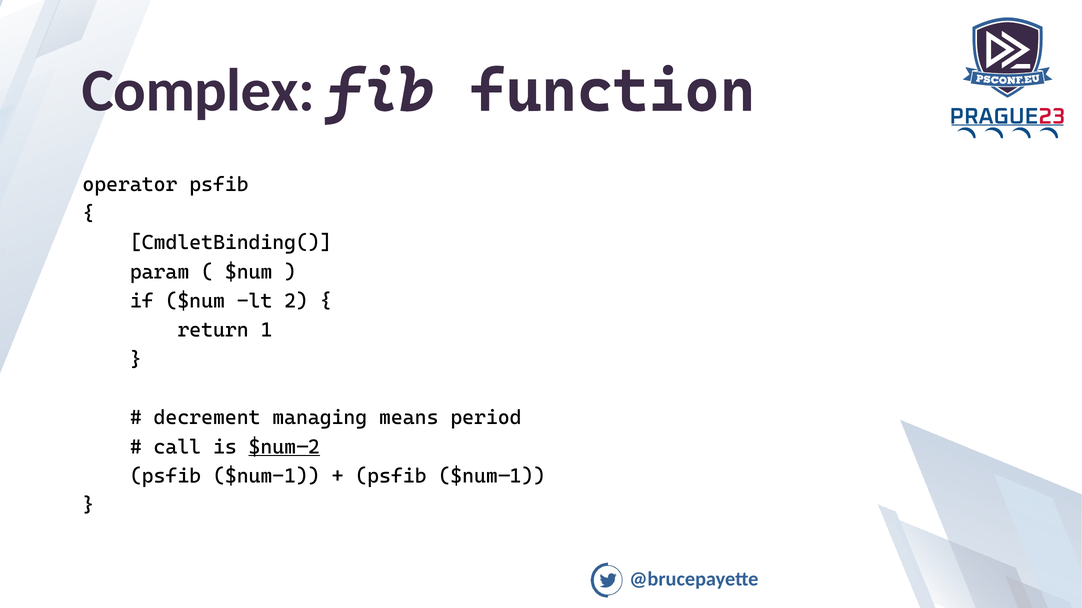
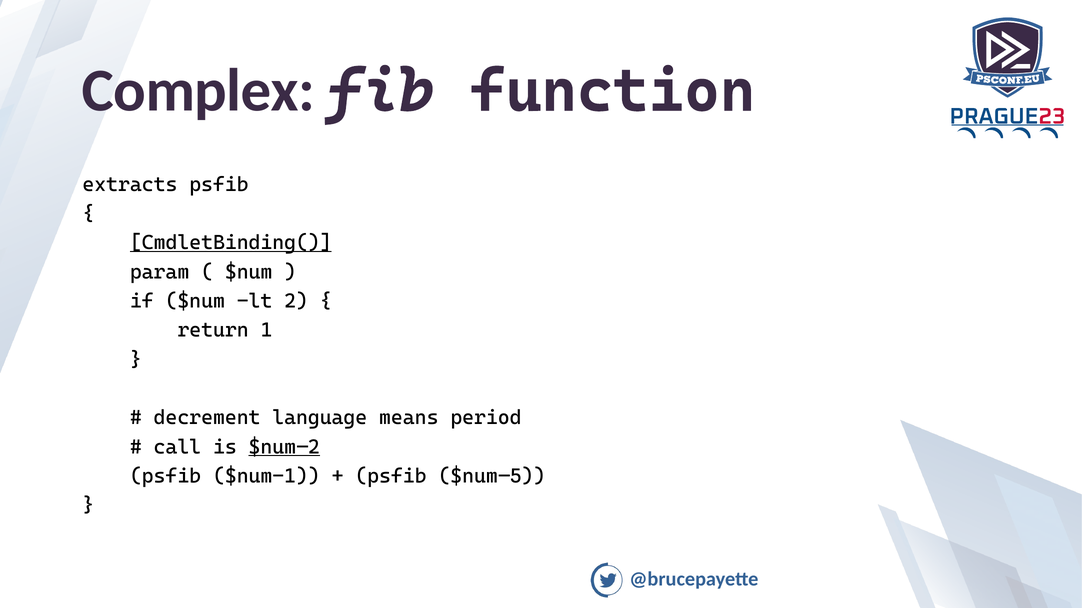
operator: operator -> extracts (130, 185)
CmdletBinding( underline: none -> present (231, 243)
managing: managing -> language (320, 418)
$num-1: $num-1 -> $num-5 (492, 477)
